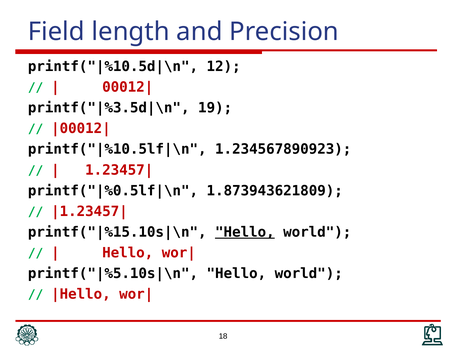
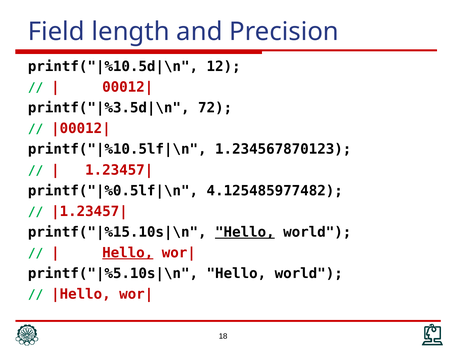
19: 19 -> 72 (215, 108)
1.234567890923: 1.234567890923 -> 1.234567870123 (283, 149)
1.873943621809: 1.873943621809 -> 4.125485977482 (275, 191)
Hello underline: none -> present (128, 253)
